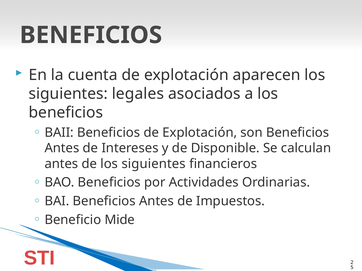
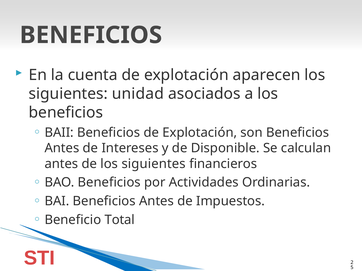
legales: legales -> unidad (138, 94)
Mide: Mide -> Total (120, 220)
